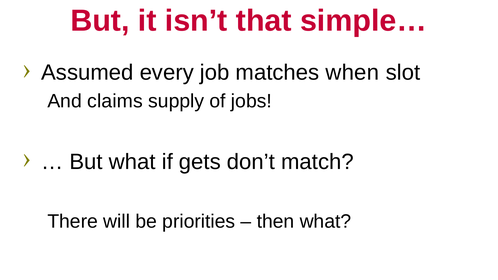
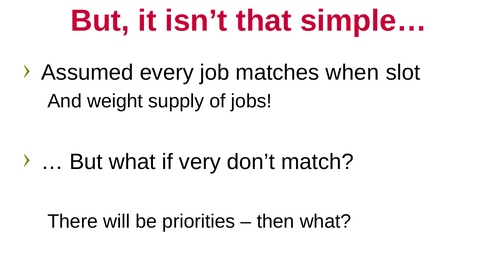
claims: claims -> weight (115, 101)
gets: gets -> very (200, 162)
